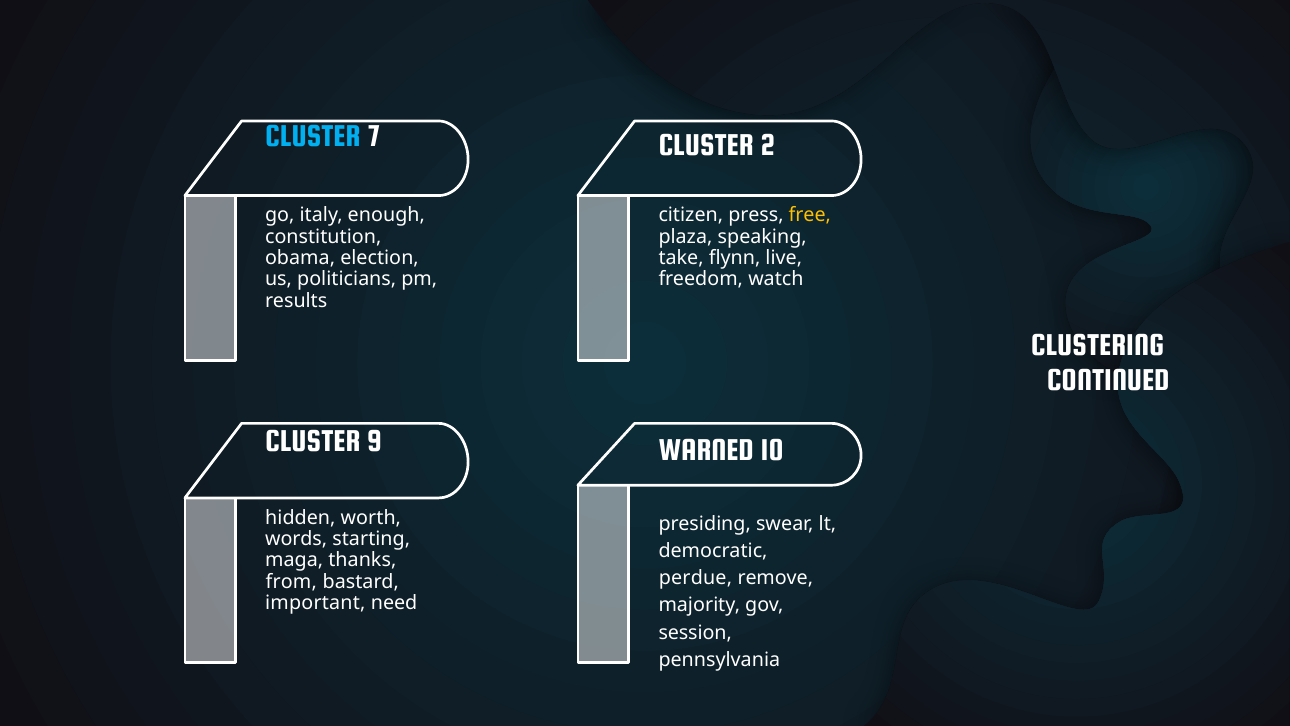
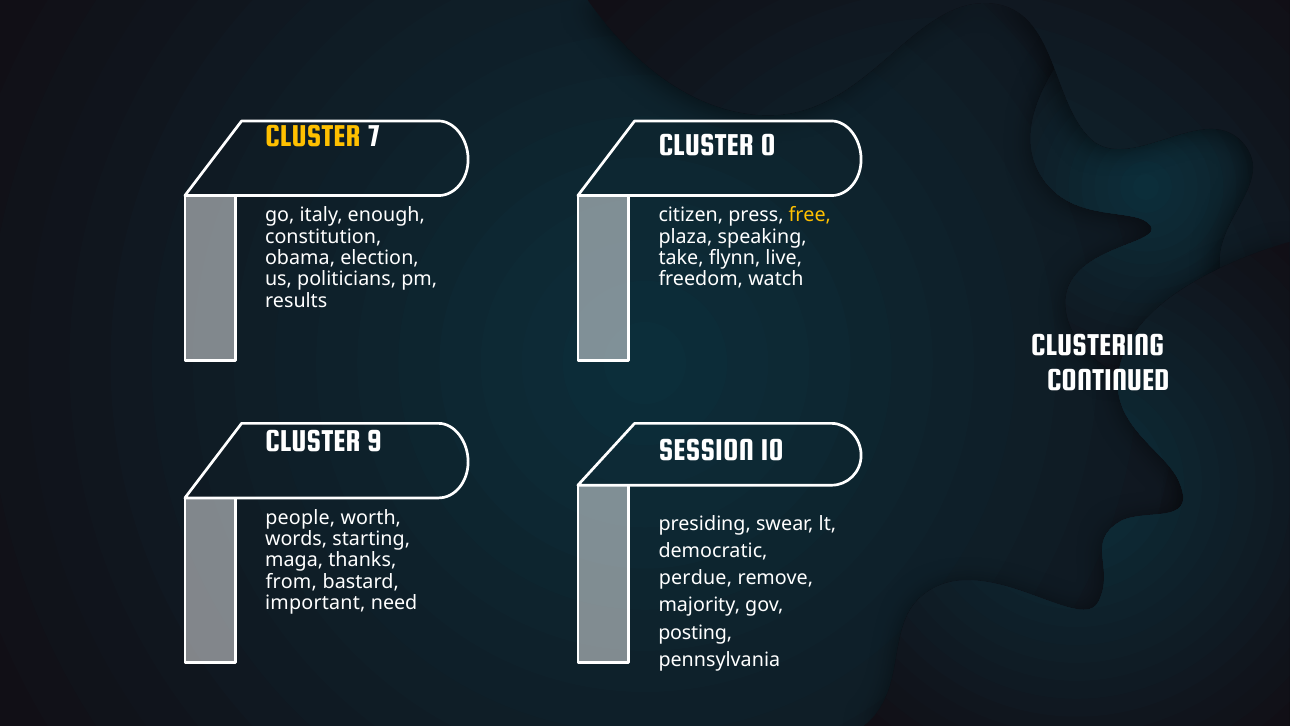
CLUSTER colour: light blue -> yellow (313, 136)
2: 2 -> 0 (768, 145)
WARNED: WARNED -> SESSION (706, 450)
hidden: hidden -> people (300, 517)
session: session -> posting (695, 632)
